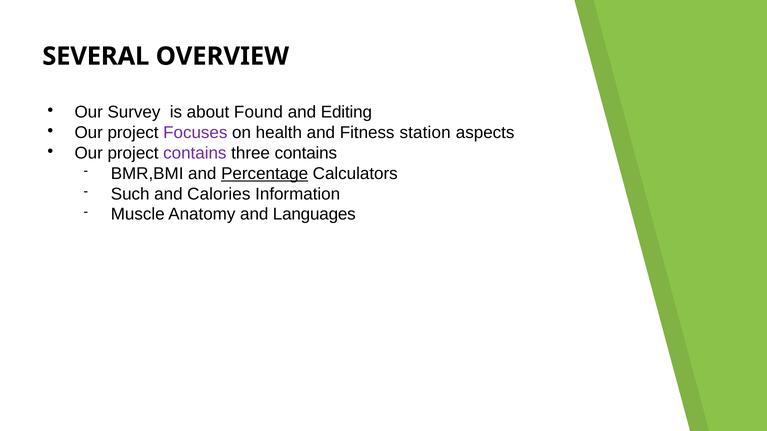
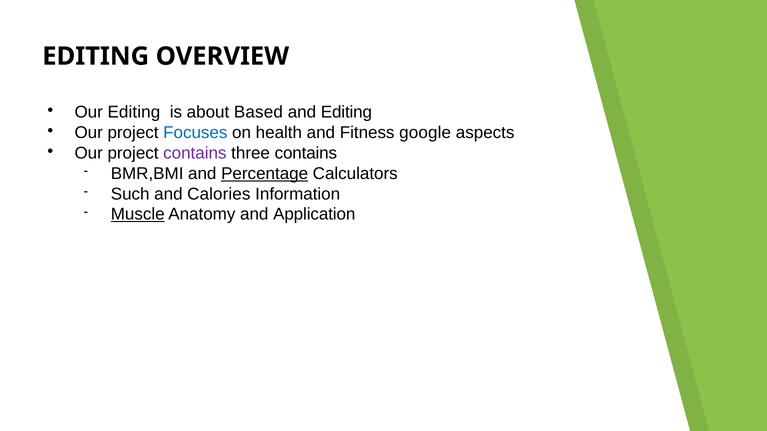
SEVERAL: SEVERAL -> EDITING (96, 56)
Our Survey: Survey -> Editing (134, 112)
Found: Found -> Based (258, 112)
Focuses colour: purple -> blue (195, 133)
station: station -> google (425, 133)
Muscle underline: none -> present (138, 215)
Languages: Languages -> Application (314, 215)
